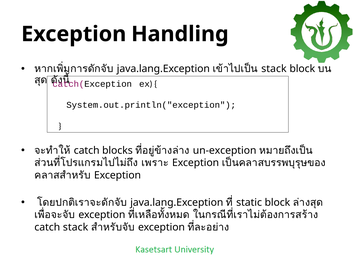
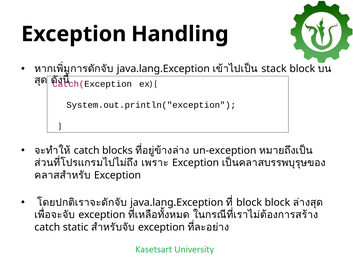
static: static -> block (249, 203)
catch stack: stack -> static (76, 228)
